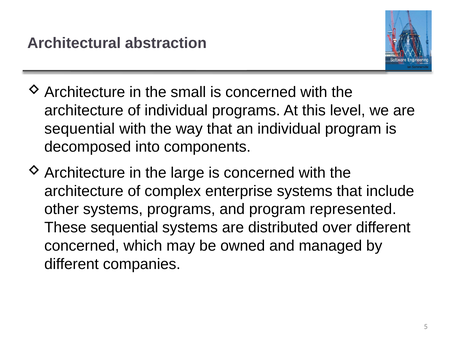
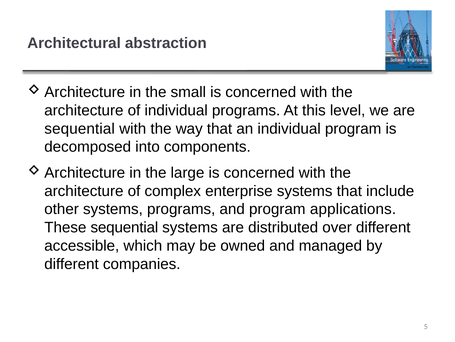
represented: represented -> applications (353, 209)
concerned: concerned -> accessible (82, 245)
